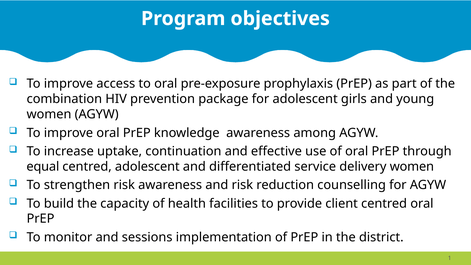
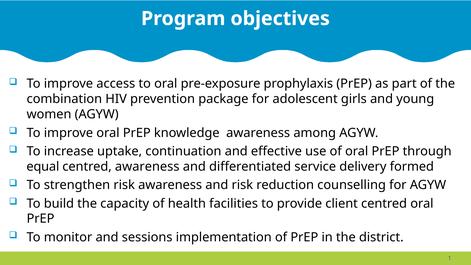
centred adolescent: adolescent -> awareness (147, 167)
delivery women: women -> formed (412, 167)
